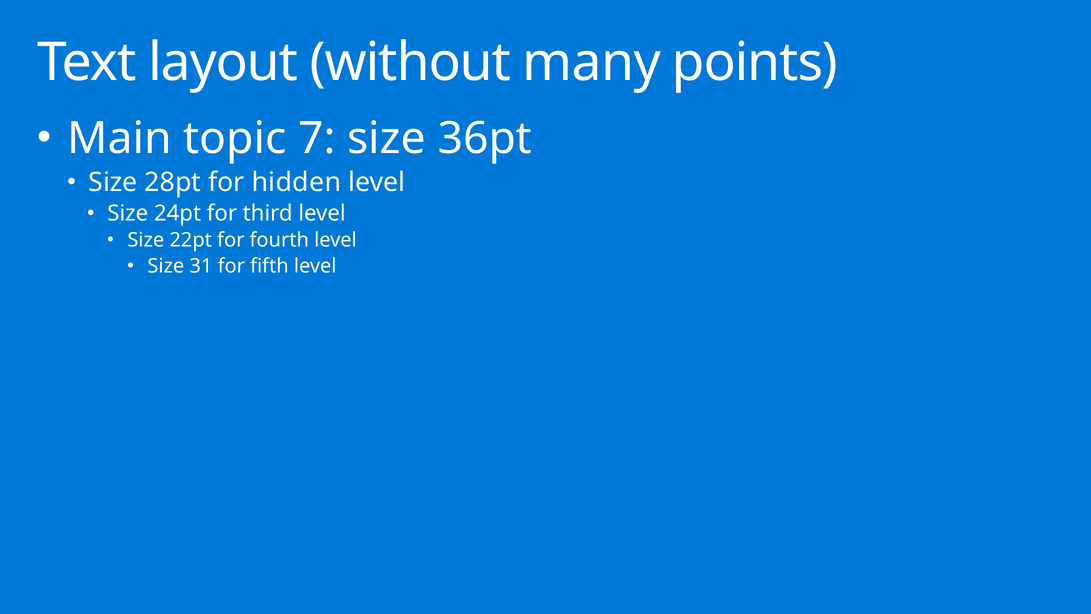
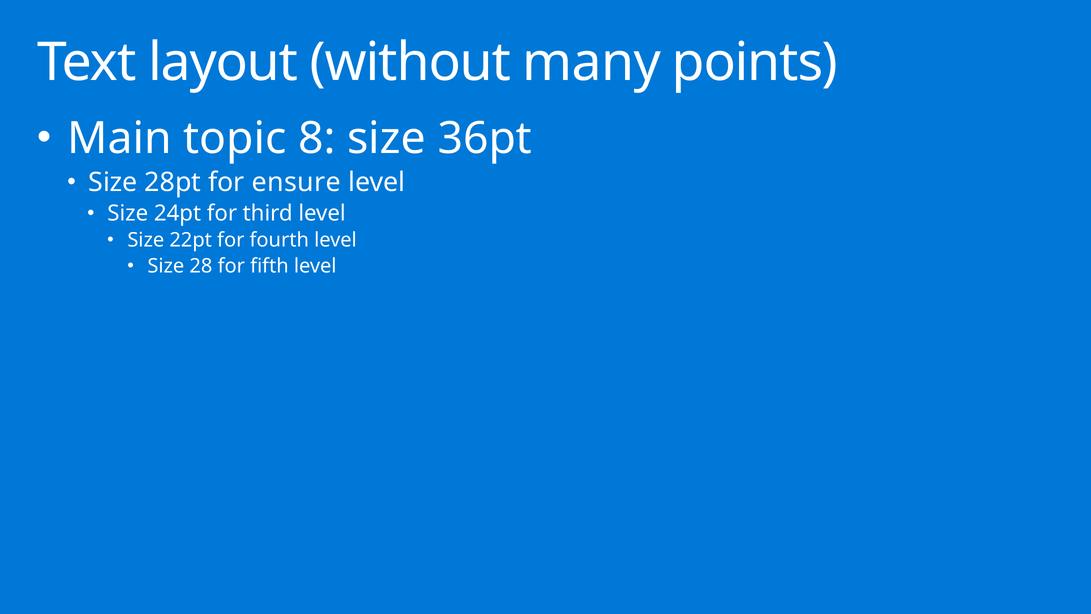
7: 7 -> 8 (317, 138)
hidden: hidden -> ensure (296, 182)
31: 31 -> 28 (201, 266)
